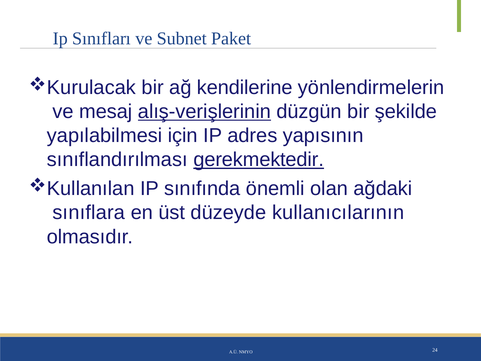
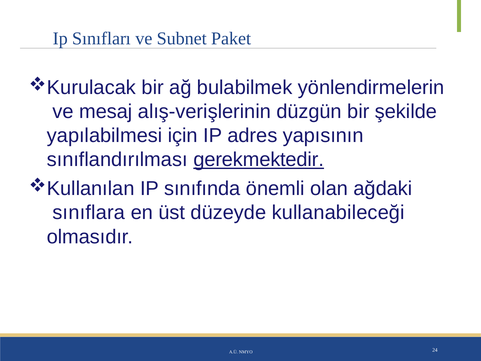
kendilerine: kendilerine -> bulabilmek (245, 87)
alış-verişlerinin underline: present -> none (204, 111)
kullanıcılarının: kullanıcılarının -> kullanabileceği (338, 213)
